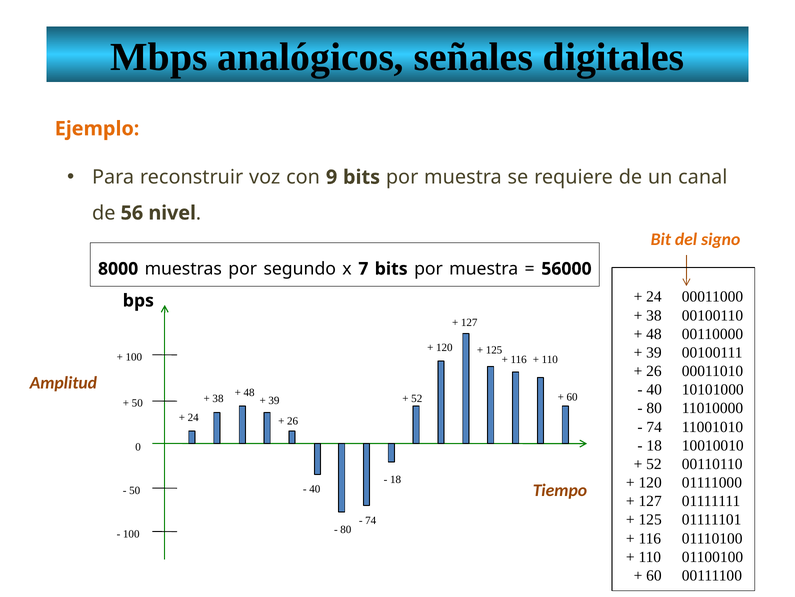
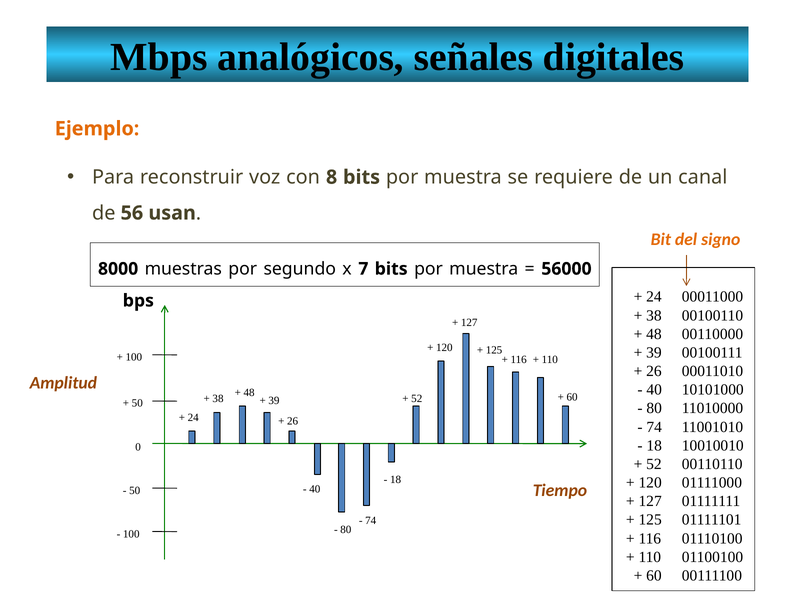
9: 9 -> 8 (332, 177)
nivel: nivel -> usan (172, 213)
